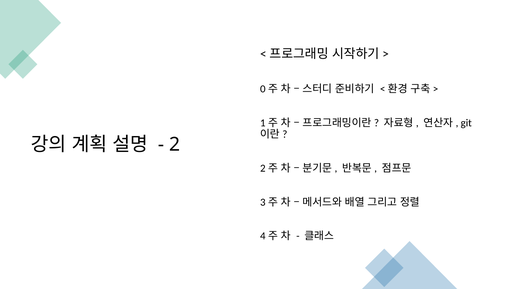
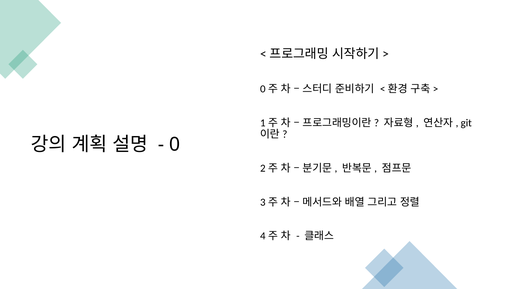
2: 2 -> 0 (175, 144)
